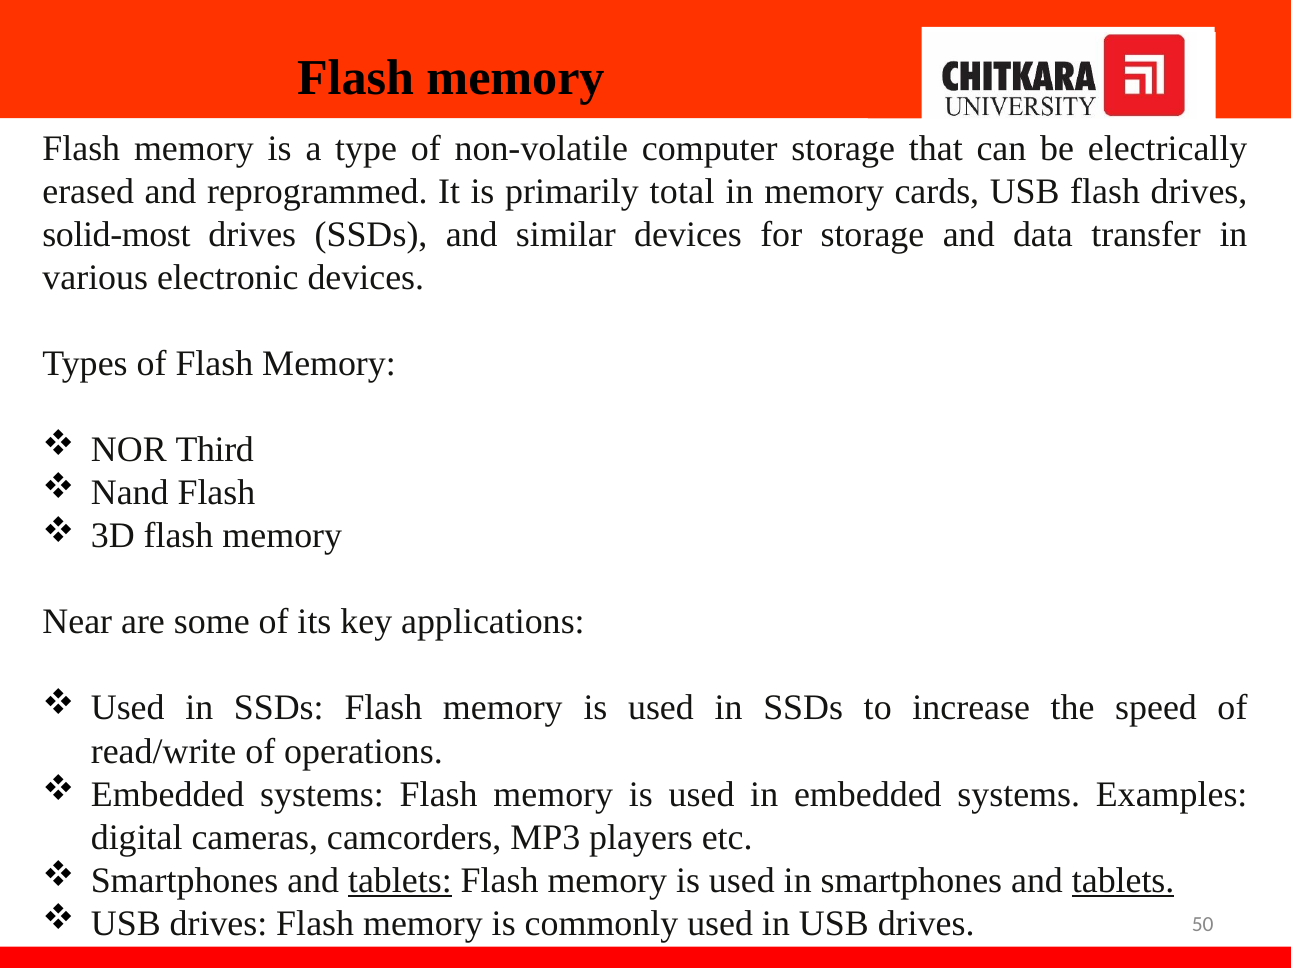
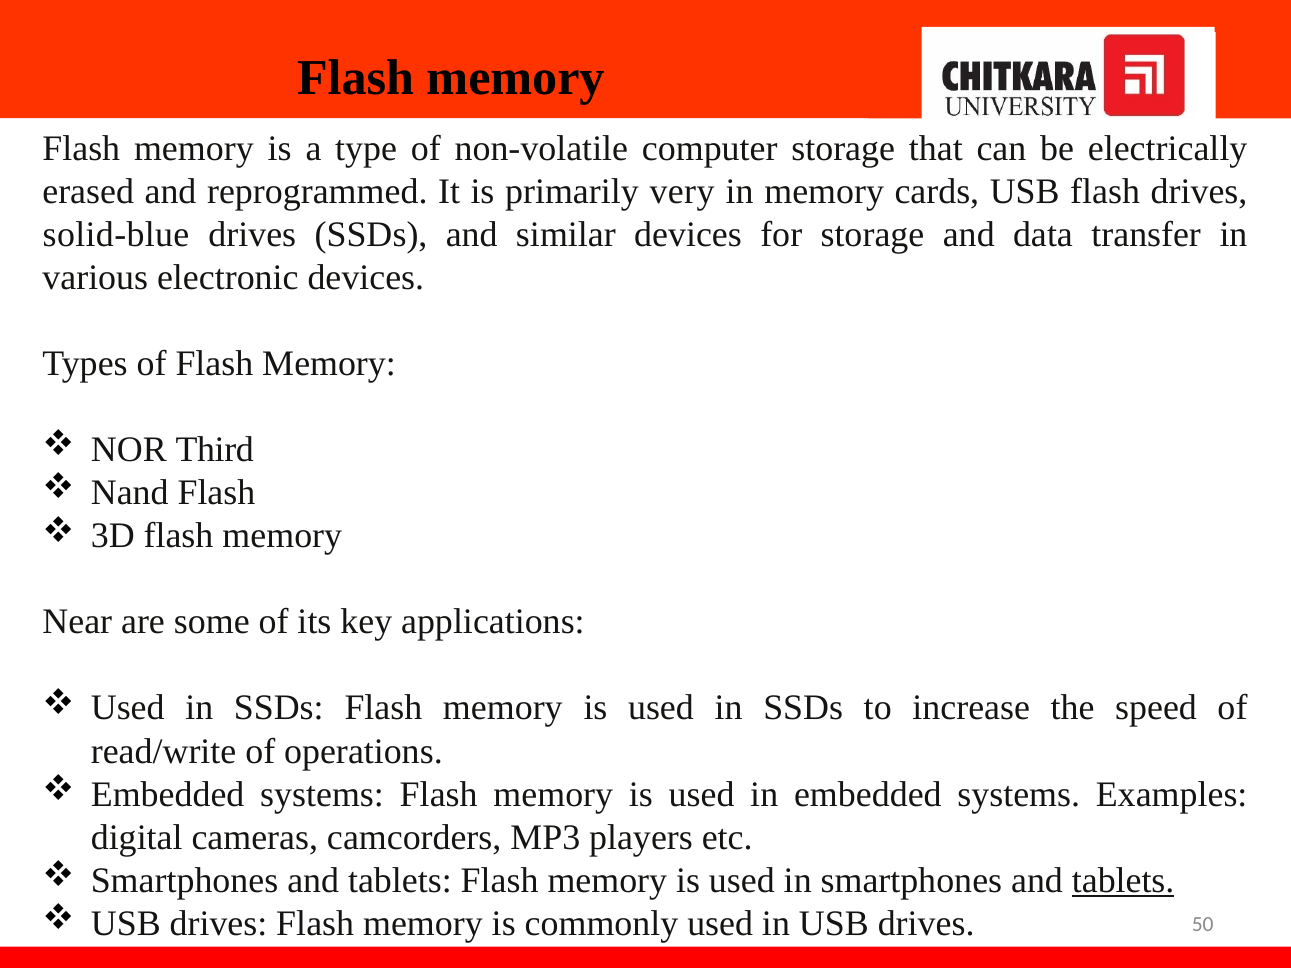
total: total -> very (682, 192)
solid-most: solid-most -> solid-blue (116, 235)
tablets underline: present -> none (400, 881)
